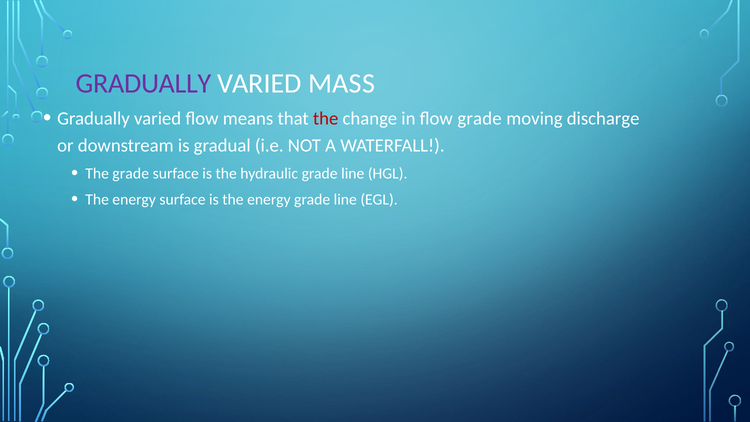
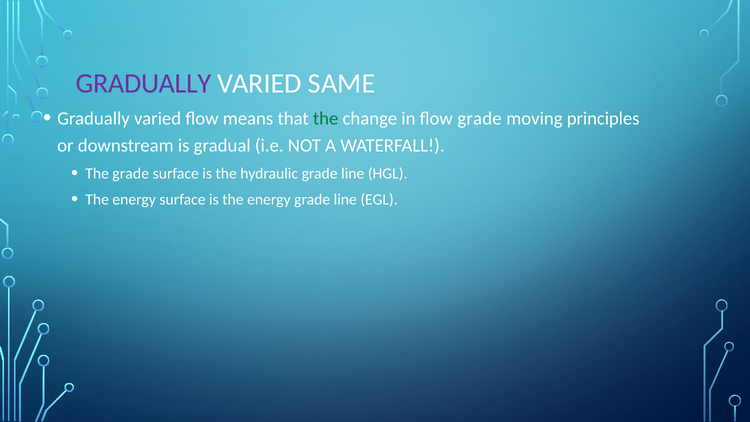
MASS: MASS -> SAME (342, 83)
the colour: red -> green (326, 118)
discharge: discharge -> principles (603, 118)
